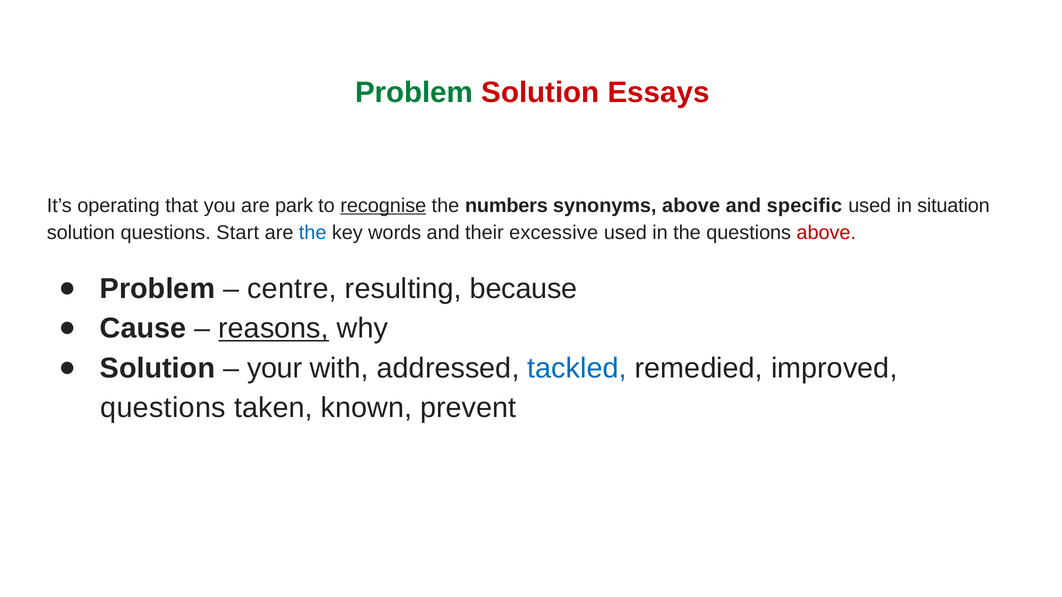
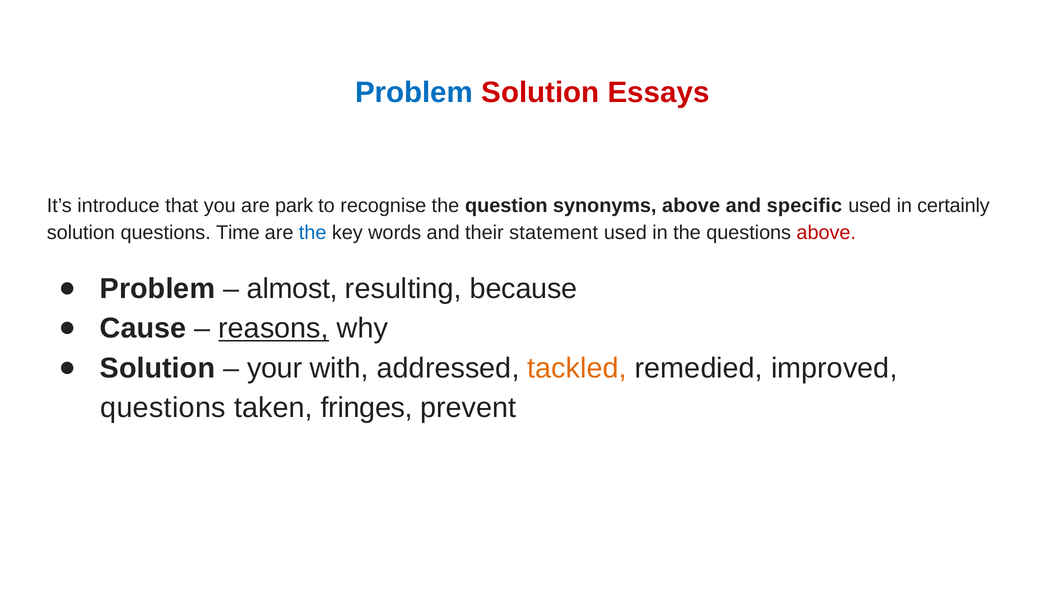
Problem colour: green -> blue (414, 93)
operating: operating -> introduce (118, 206)
recognise underline: present -> none (383, 206)
numbers: numbers -> question (506, 206)
situation: situation -> certainly (953, 206)
Start: Start -> Time (238, 233)
excessive: excessive -> statement (554, 233)
centre: centre -> almost (292, 289)
tackled colour: blue -> orange (577, 368)
known: known -> fringes (367, 408)
